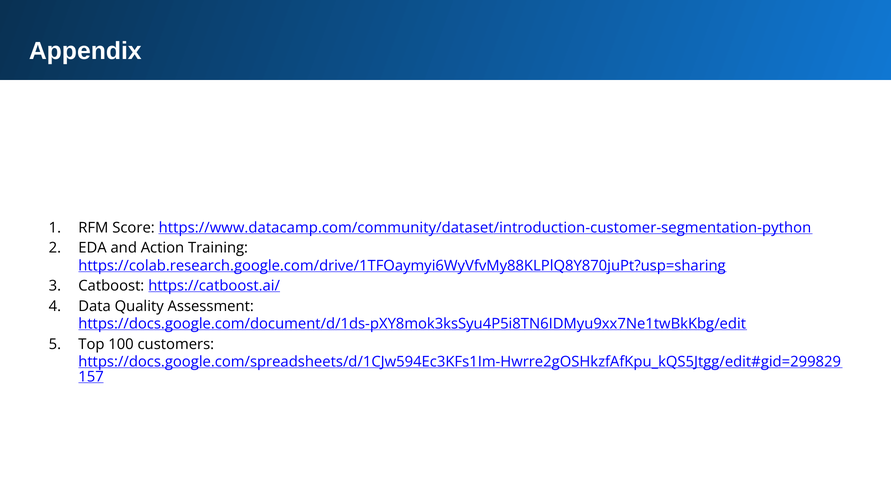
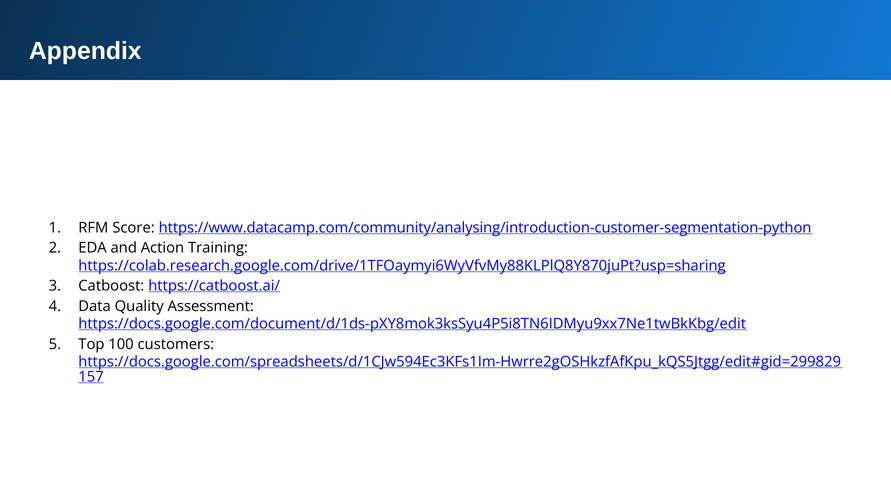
https://www.datacamp.com/community/dataset/introduction-customer-segmentation-python: https://www.datacamp.com/community/dataset/introduction-customer-segmentation-python -> https://www.datacamp.com/community/analysing/introduction-customer-segmentation-python (485, 228)
